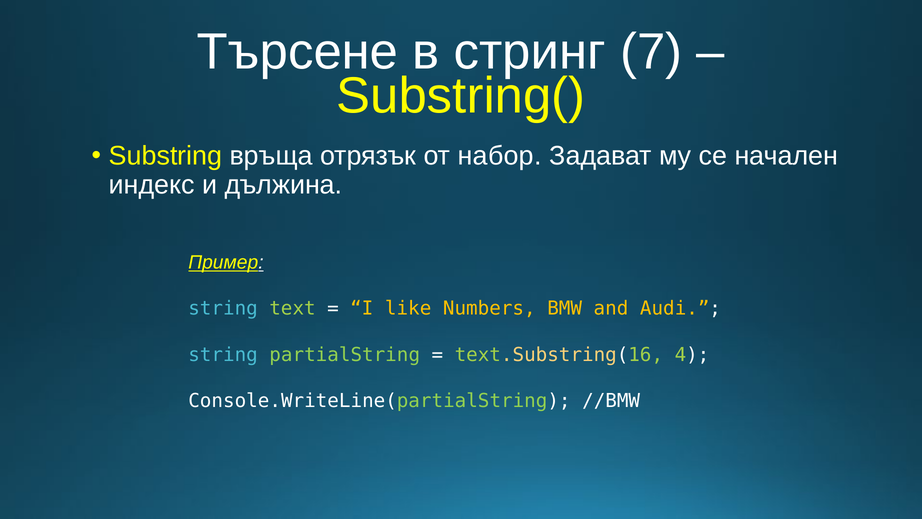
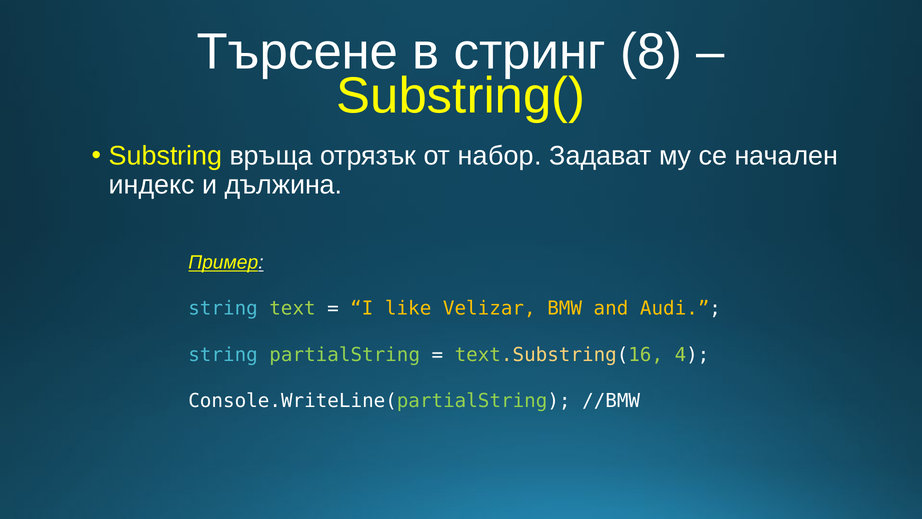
7: 7 -> 8 (651, 52)
Numbers: Numbers -> Velizar (489, 308)
